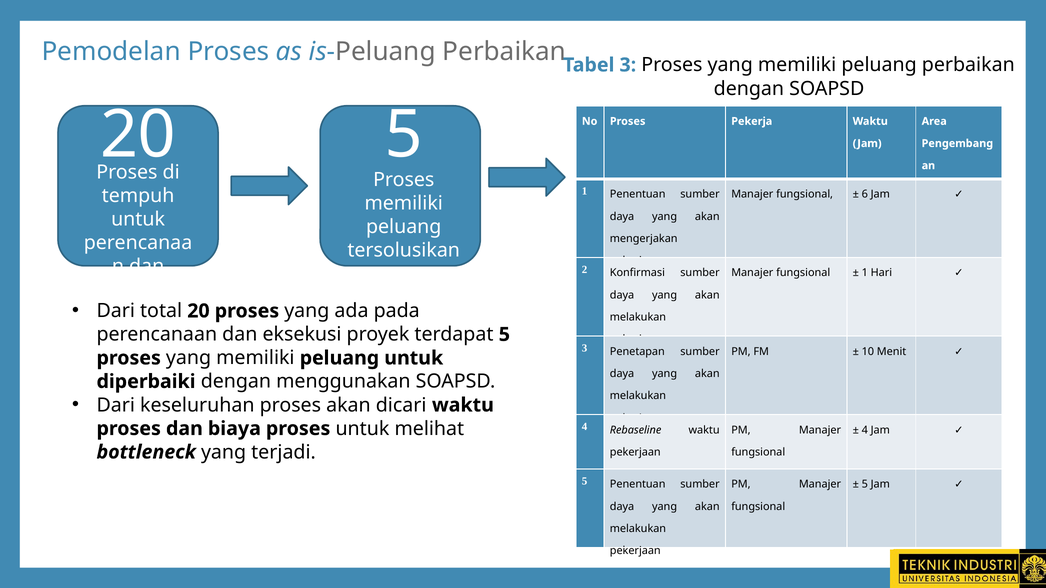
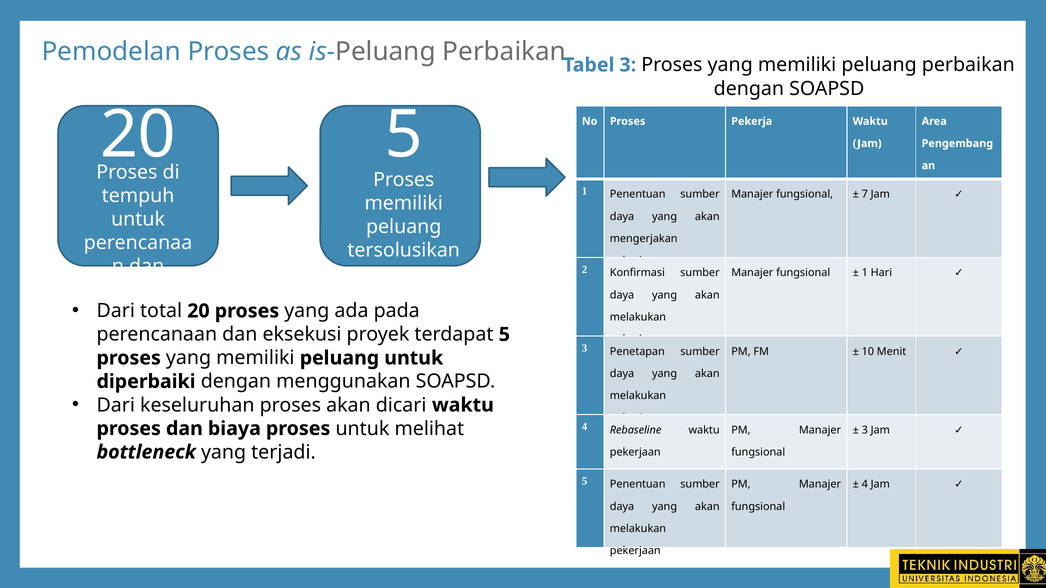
6: 6 -> 7 (865, 194)
4: 4 -> 3 (865, 430)
5: 5 -> 4 (865, 485)
